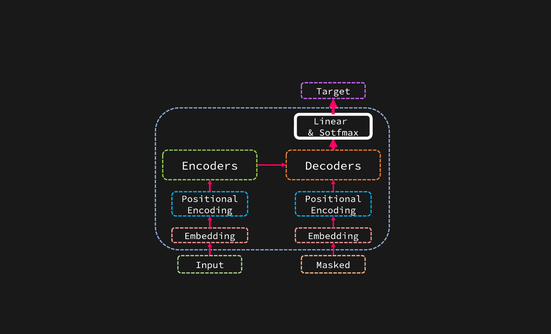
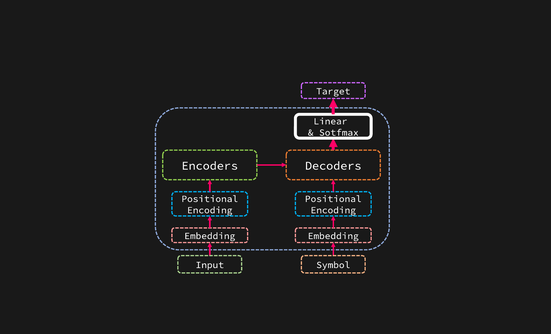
Masked: Masked -> Symbol (333, 265)
